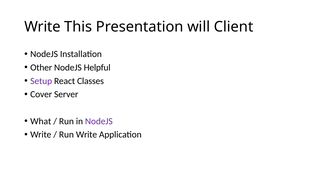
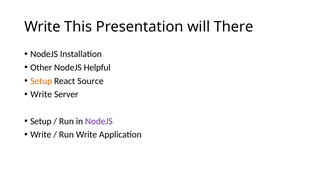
Client: Client -> There (234, 27)
Setup colour: purple -> orange (41, 81)
Classes: Classes -> Source (90, 81)
Cover: Cover -> Write (41, 94)
What: What -> Setup (41, 121)
